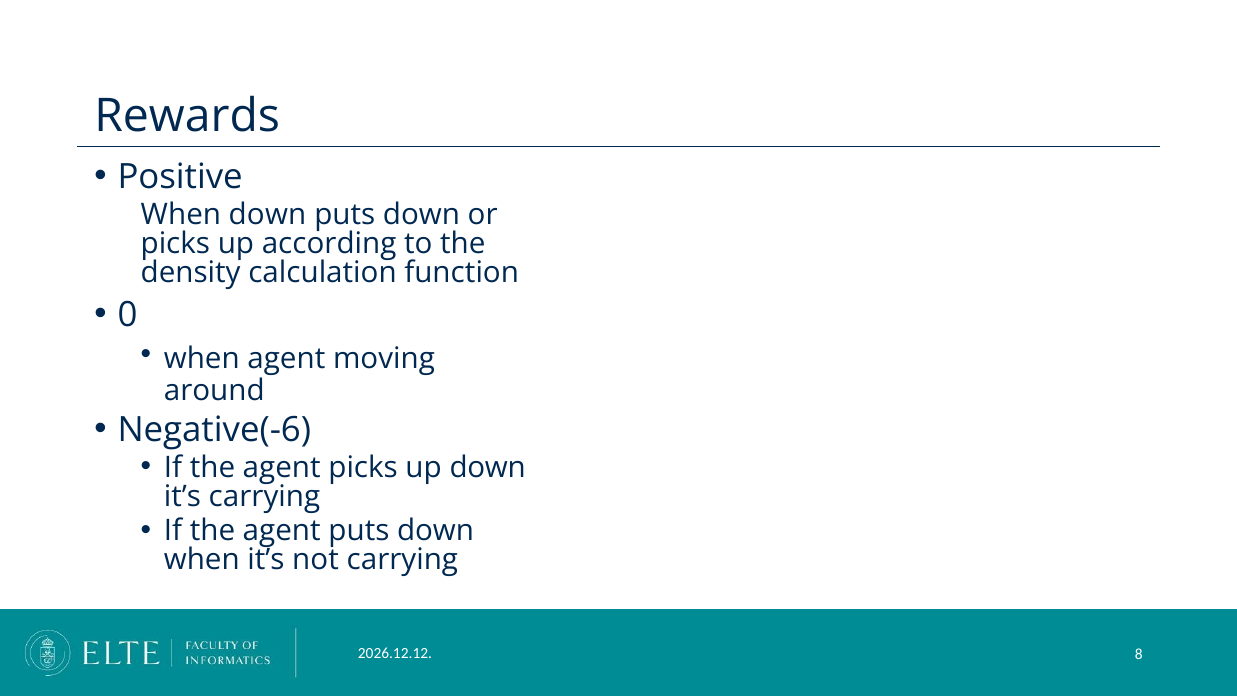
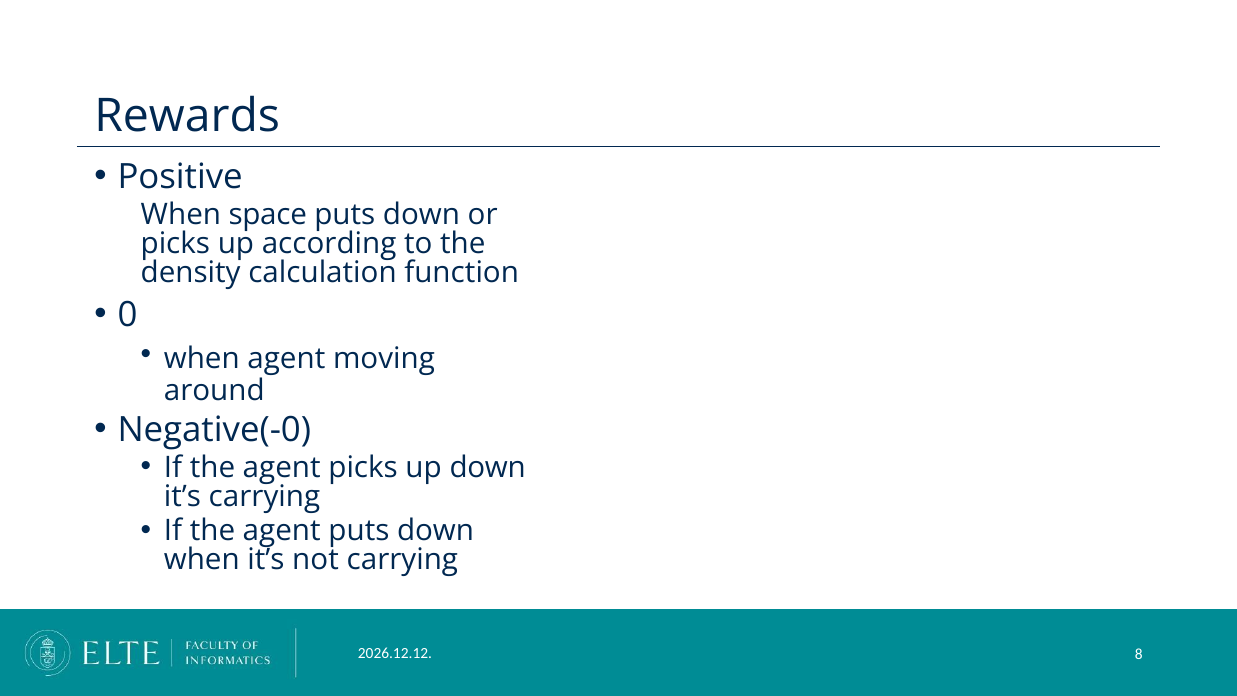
When down: down -> space (268, 215)
Negative(-6: Negative(-6 -> Negative(-0 (214, 430)
